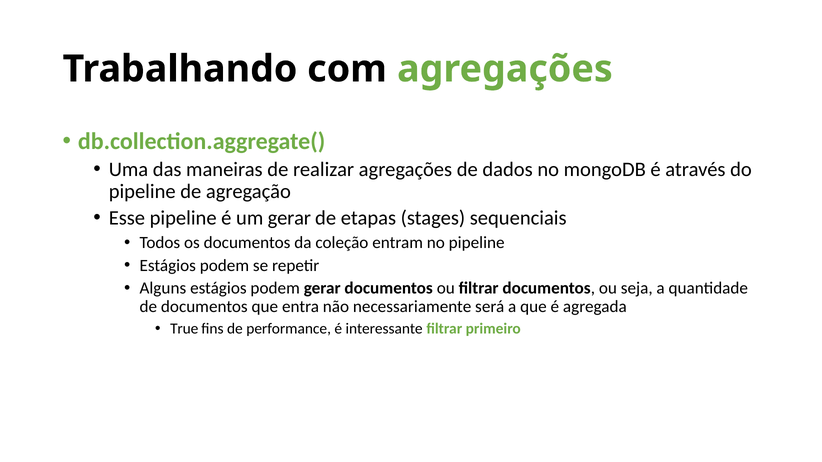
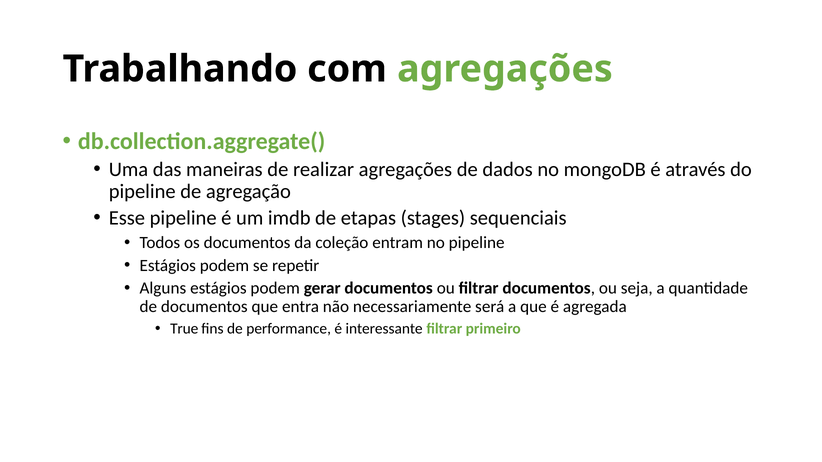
um gerar: gerar -> imdb (289, 218)
